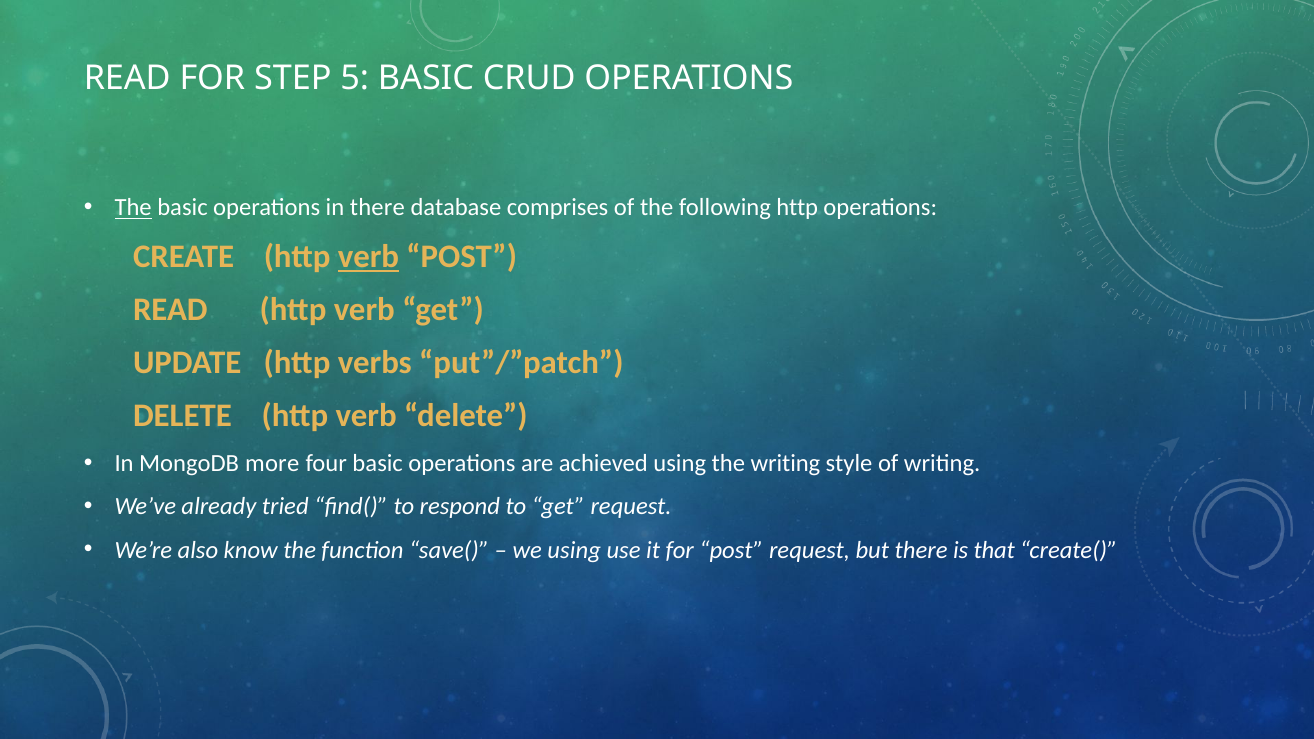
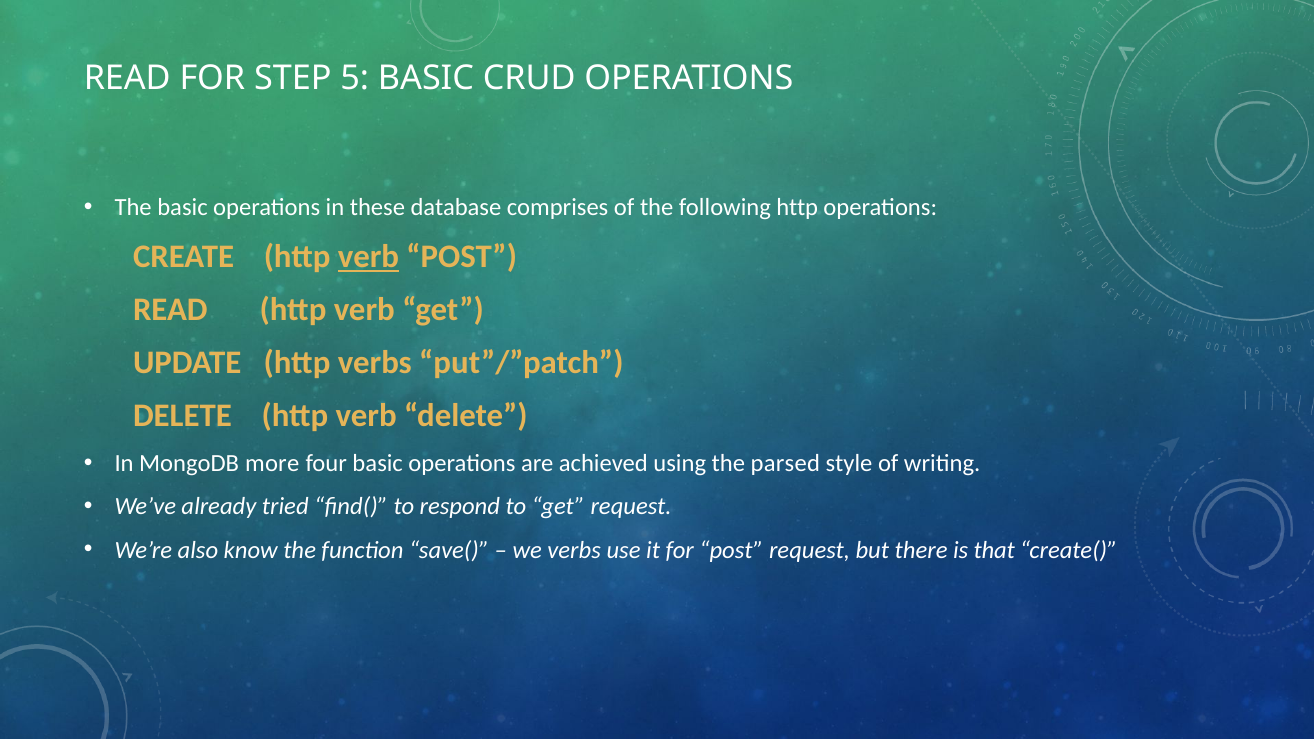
The underline: present -> none (133, 208)
in there: there -> these (377, 208)
the writing: writing -> parsed (785, 464)
we using: using -> verbs (574, 550)
